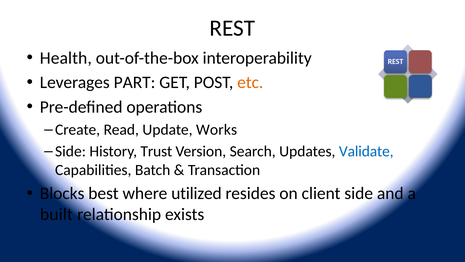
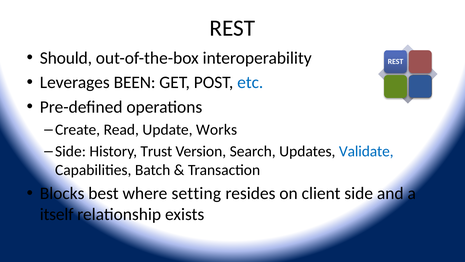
Health: Health -> Should (66, 58)
PART: PART -> BEEN (135, 82)
etc colour: orange -> blue (250, 82)
utilized: utilized -> setting (196, 193)
built: built -> itself (57, 214)
